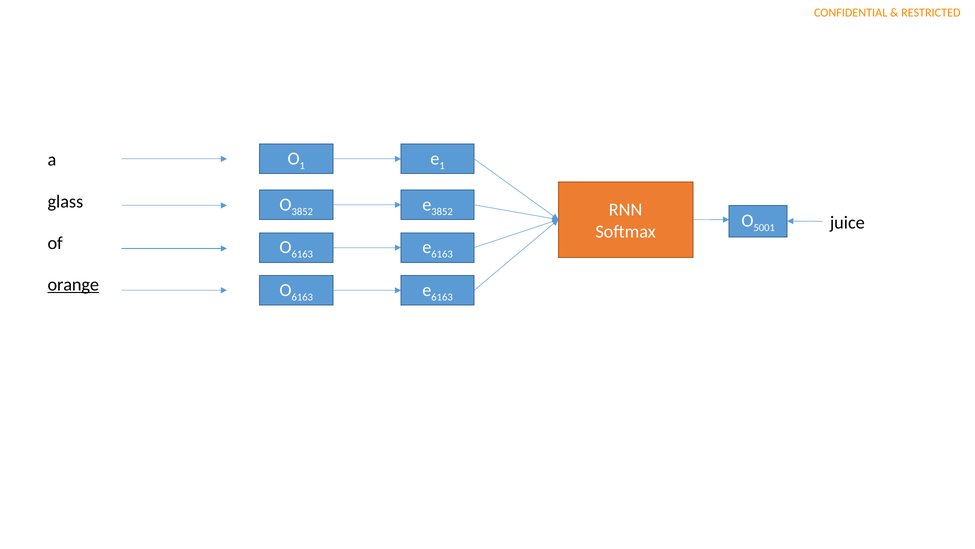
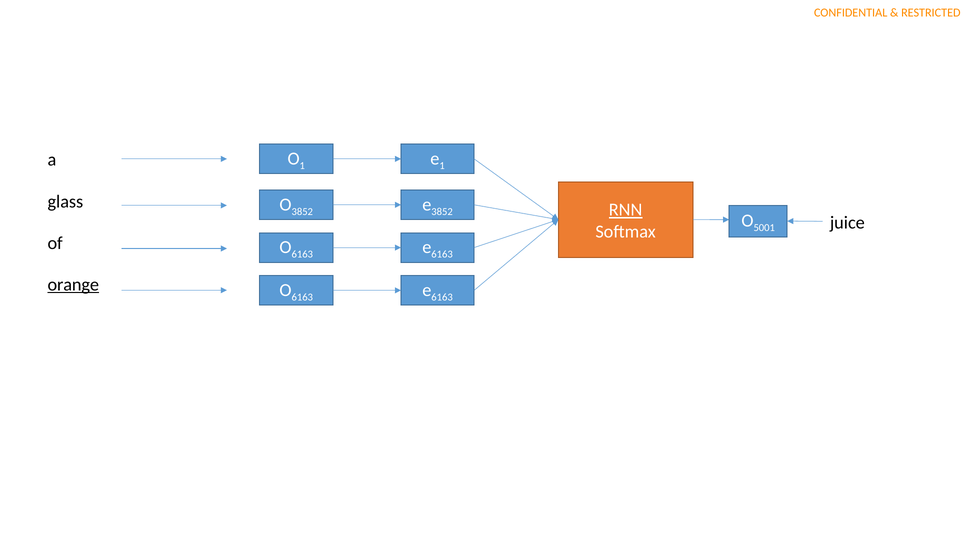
RNN underline: none -> present (626, 210)
